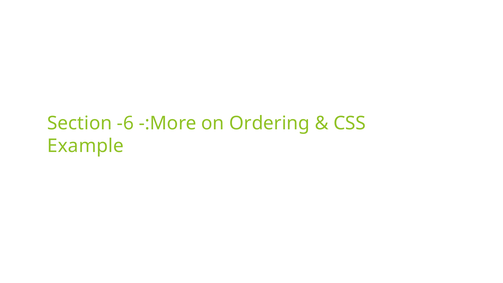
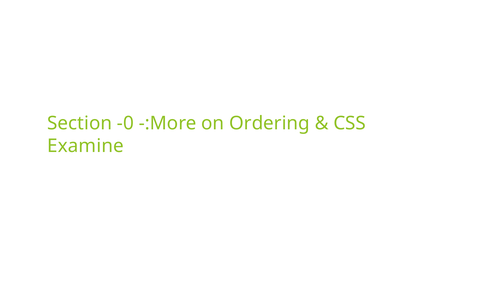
-6: -6 -> -0 (125, 123)
Example: Example -> Examine (86, 146)
